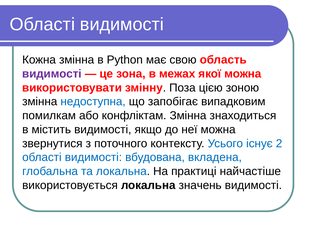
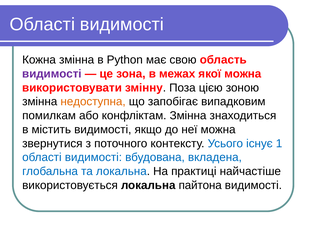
недоступна colour: blue -> orange (93, 102)
2: 2 -> 1 (279, 143)
значень: значень -> пайтона (200, 185)
